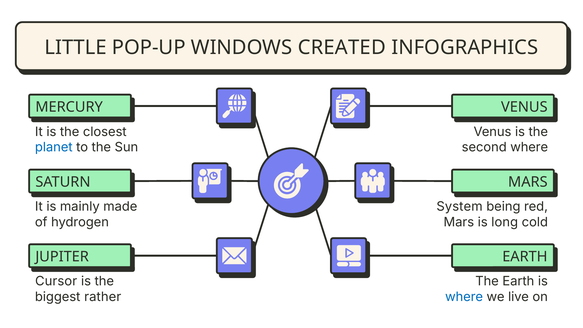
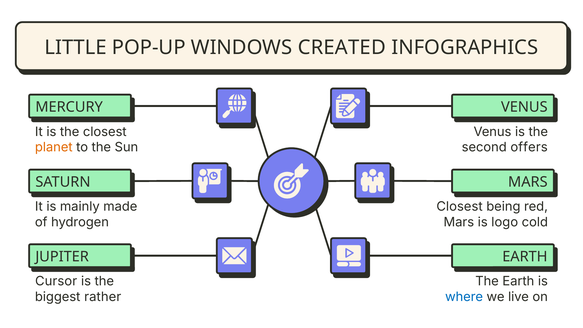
planet colour: blue -> orange (54, 147)
second where: where -> offers (529, 147)
System: System -> Closest (460, 207)
long: long -> logo (505, 222)
